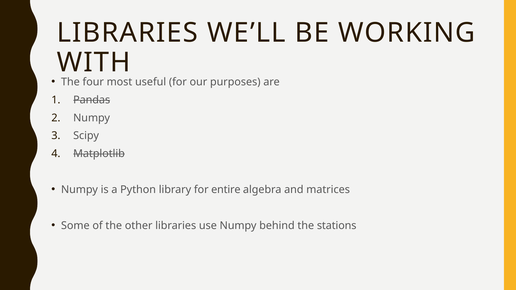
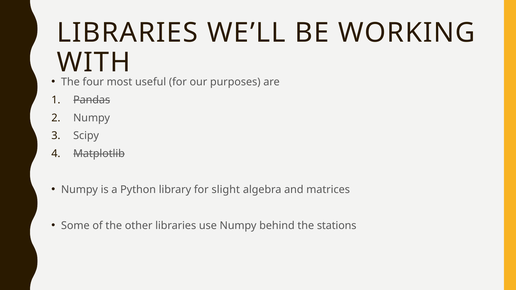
entire: entire -> slight (226, 190)
